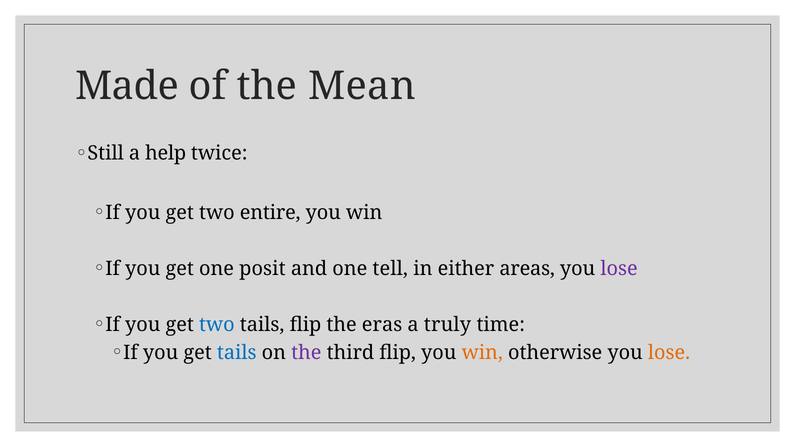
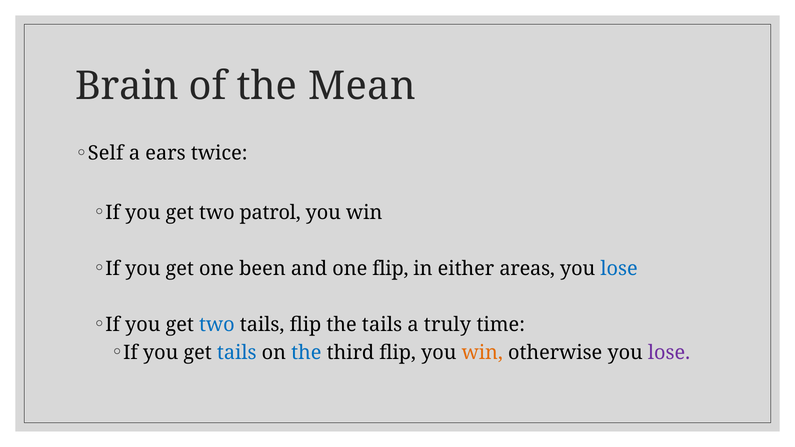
Made: Made -> Brain (127, 86)
Still: Still -> Self (106, 153)
help: help -> ears (166, 153)
entire: entire -> patrol (270, 213)
posit: posit -> been (262, 269)
one tell: tell -> flip (390, 269)
lose colour: purple -> blue (619, 269)
the eras: eras -> tails (382, 325)
the colour: purple -> blue (306, 353)
lose colour: orange -> purple (669, 353)
